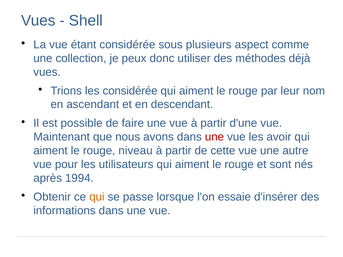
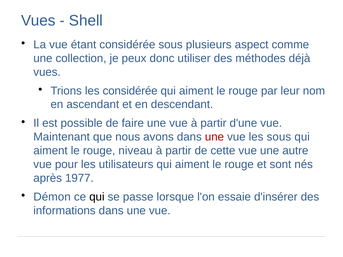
les avoir: avoir -> sous (279, 137)
1994: 1994 -> 1977 (79, 178)
Obtenir: Obtenir -> Démon (52, 197)
qui colour: orange -> black (97, 197)
